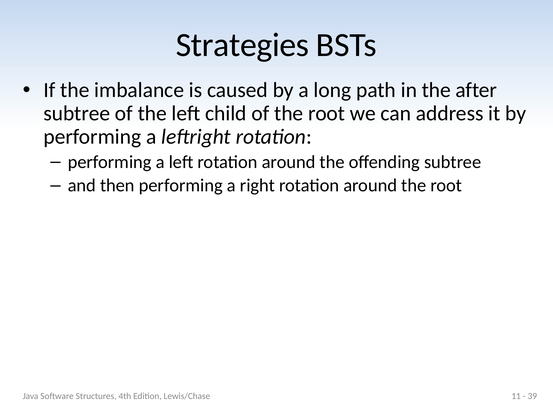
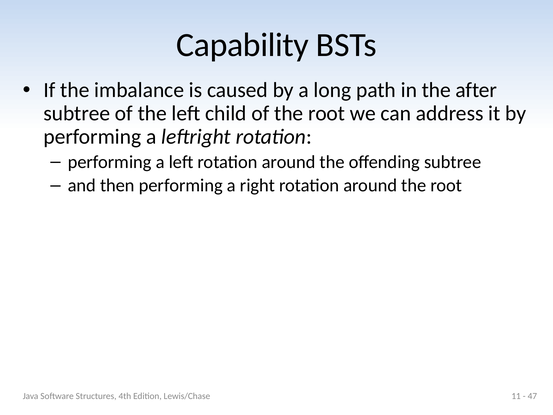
Strategies: Strategies -> Capability (242, 45)
39: 39 -> 47 (532, 396)
